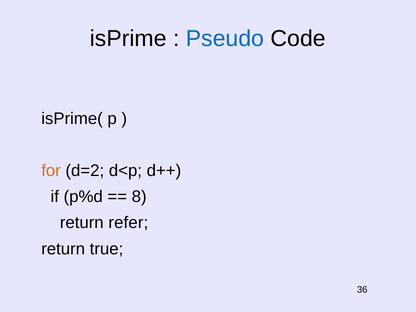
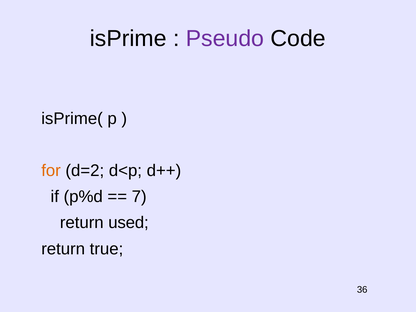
Pseudo colour: blue -> purple (225, 38)
8: 8 -> 7 (139, 197)
refer: refer -> used (128, 223)
